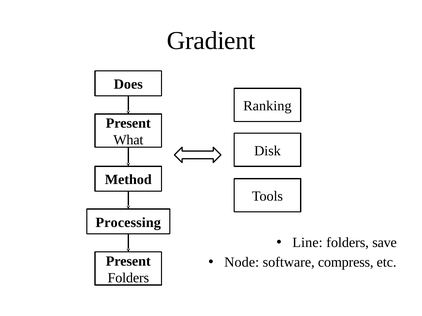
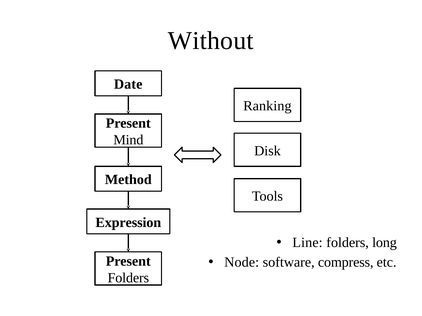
Gradient: Gradient -> Without (211, 41)
Does: Does -> Date (128, 84)
What: What -> Mind (128, 140)
Processing: Processing -> Expression (128, 223)
save: save -> long (385, 243)
